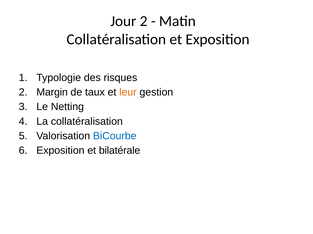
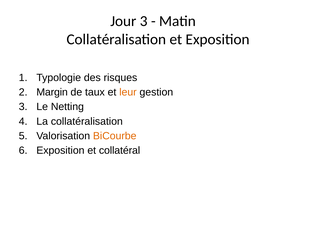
Jour 2: 2 -> 3 (144, 21)
BiCourbe colour: blue -> orange (115, 136)
bilatérale: bilatérale -> collatéral (120, 151)
